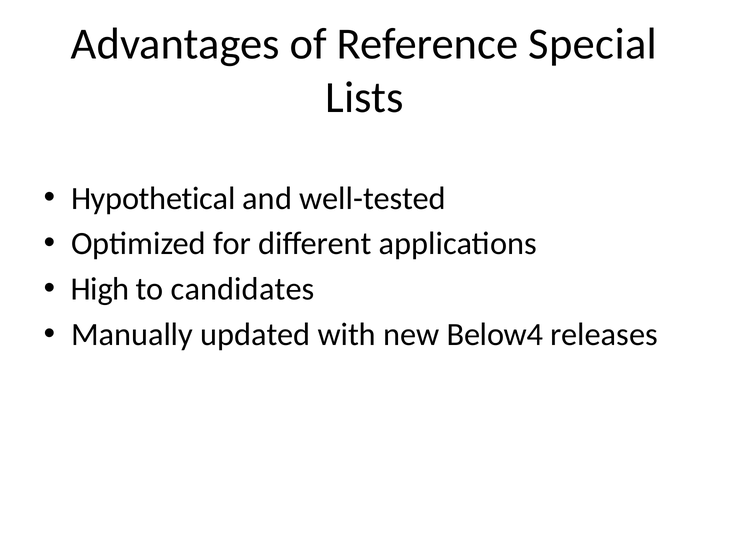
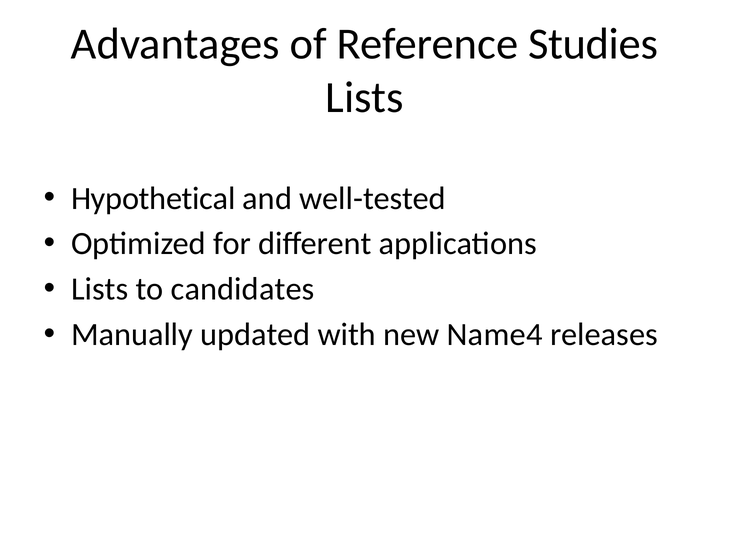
Special: Special -> Studies (593, 44)
High: High -> Lists (100, 289)
Below4: Below4 -> Name4 (495, 334)
